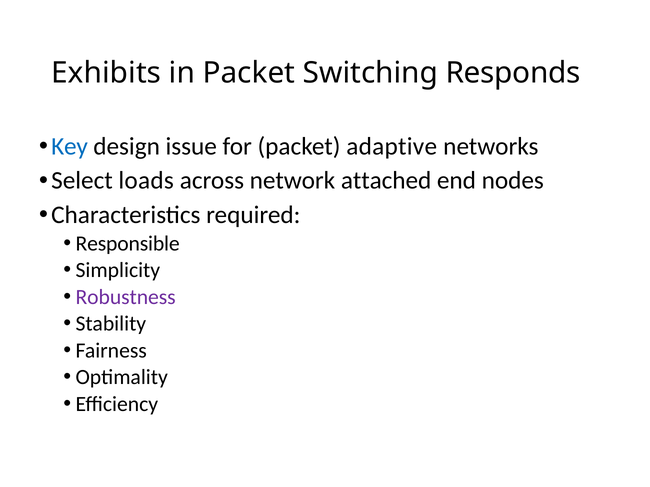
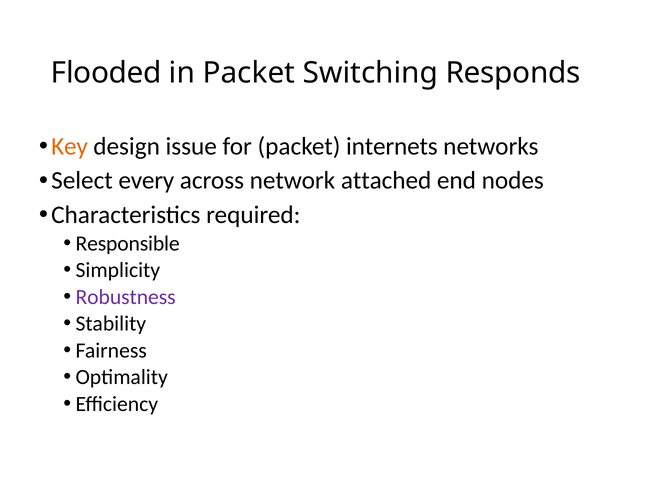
Exhibits: Exhibits -> Flooded (106, 73)
Key colour: blue -> orange (70, 147)
adaptive: adaptive -> internets (392, 147)
loads: loads -> every (146, 181)
